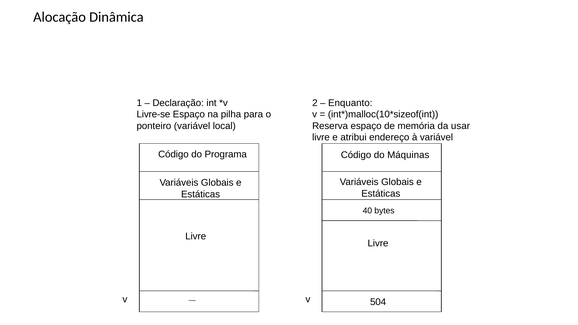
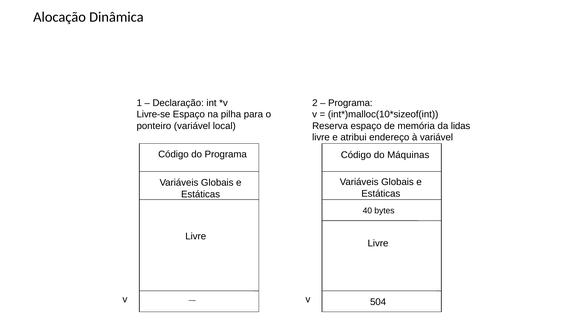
Enquanto: Enquanto -> Programa (350, 103)
usar: usar -> lidas (461, 126)
